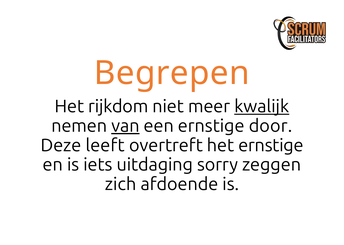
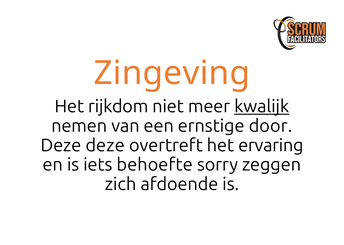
Begrepen: Begrepen -> Zingeving (172, 73)
van underline: present -> none (125, 126)
Deze leeft: leeft -> deze (105, 145)
het ernstige: ernstige -> ervaring (271, 145)
uitdaging: uitdaging -> behoefte (155, 165)
